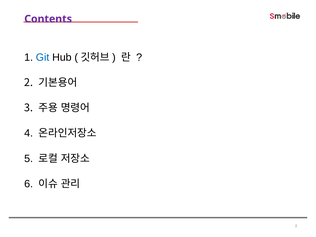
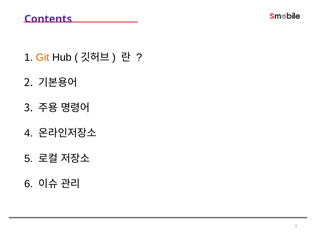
Git colour: blue -> orange (43, 57)
